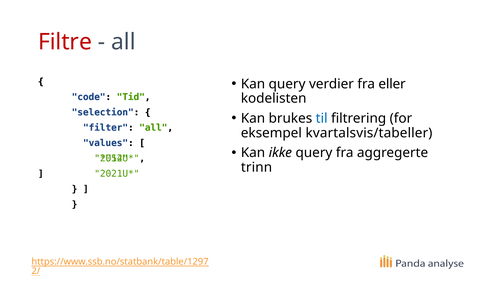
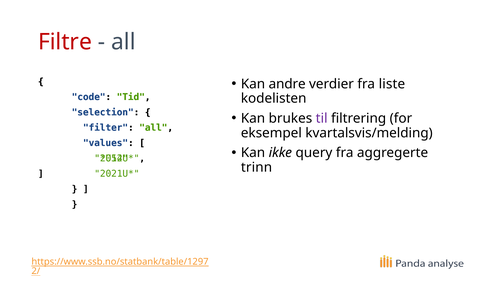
Kan query: query -> andre (287, 84)
eller: eller -> liste (392, 84)
til colour: blue -> purple (322, 118)
kvartalsvis/tabeller: kvartalsvis/tabeller -> kvartalsvis/melding (369, 133)
